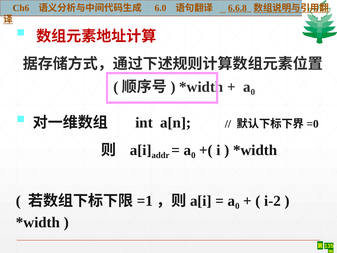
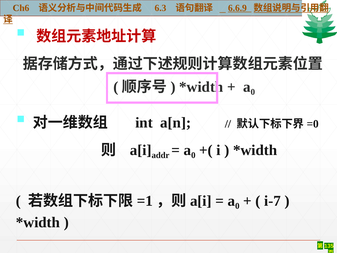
6.0: 6.0 -> 6.3 (160, 8)
6.6.8: 6.6.8 -> 6.6.9 (237, 8)
i-2: i-2 -> i-7 (273, 201)
